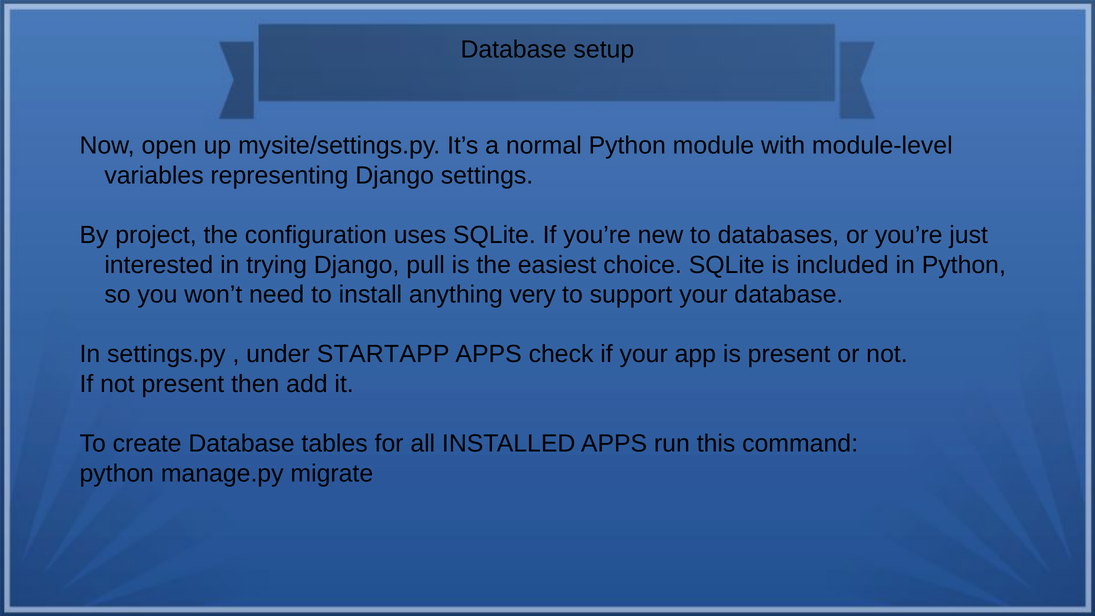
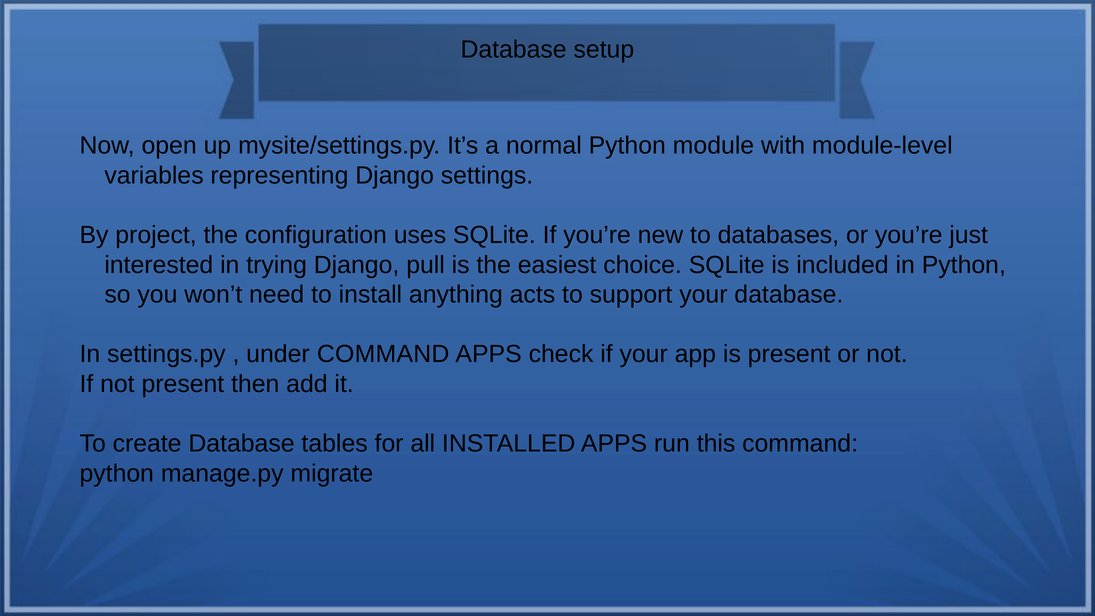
very: very -> acts (532, 295)
under STARTAPP: STARTAPP -> COMMAND (383, 354)
